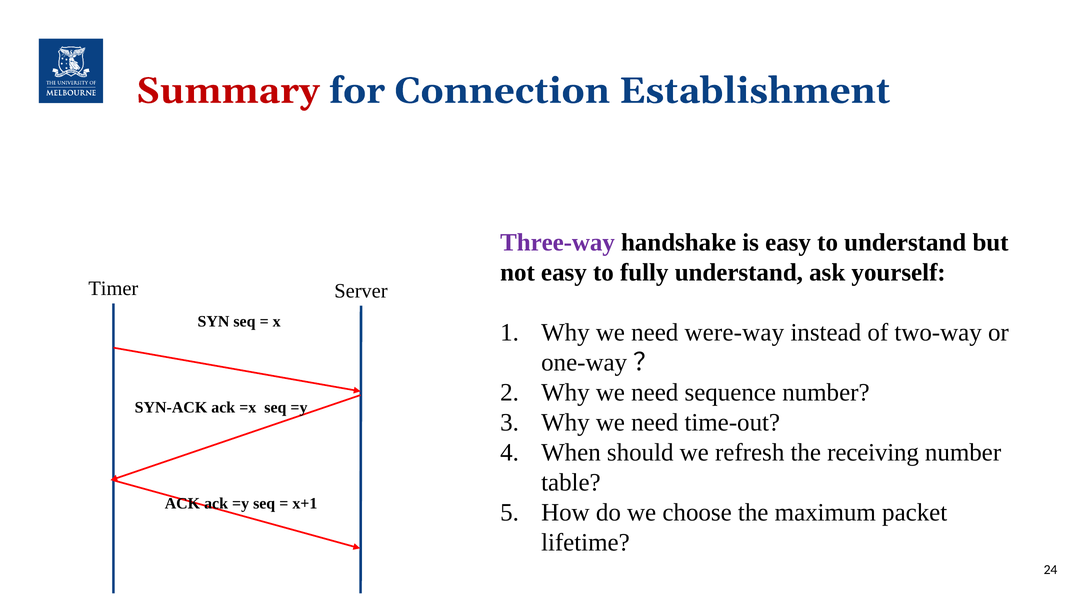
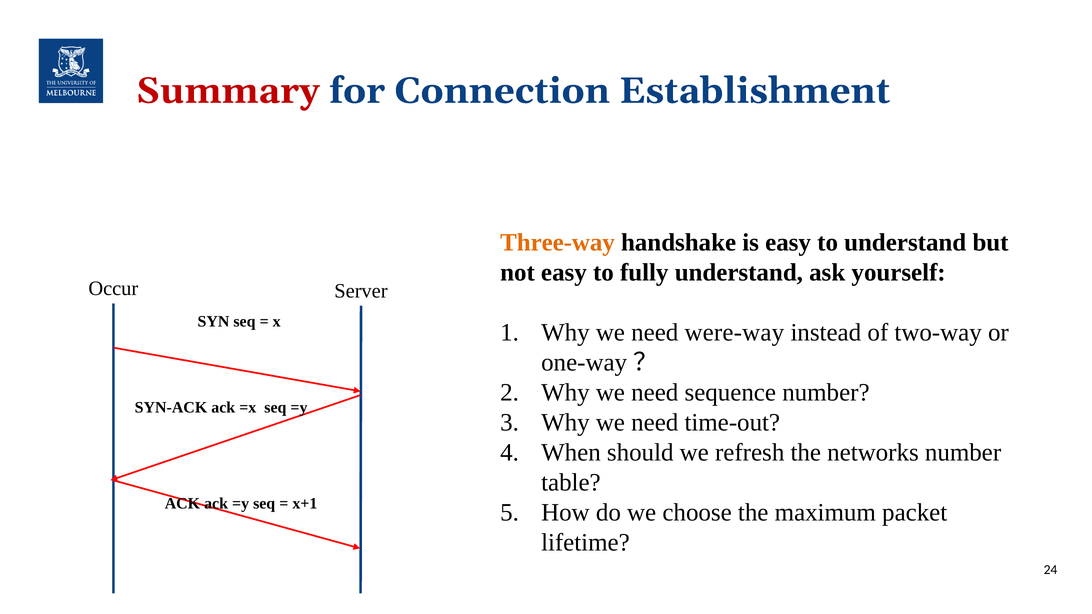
Three-way colour: purple -> orange (558, 243)
Timer: Timer -> Occur (113, 289)
receiving: receiving -> networks (873, 453)
